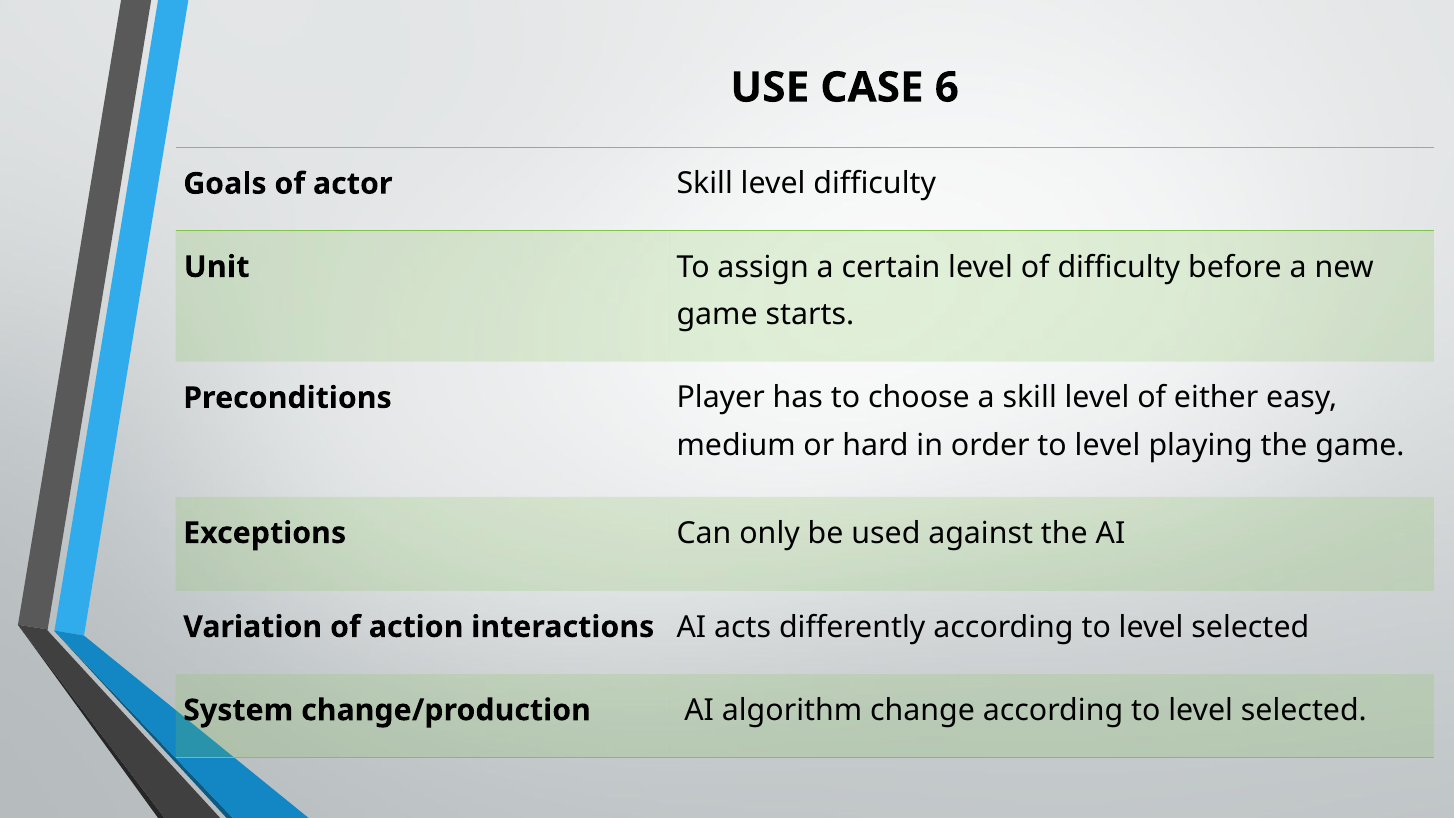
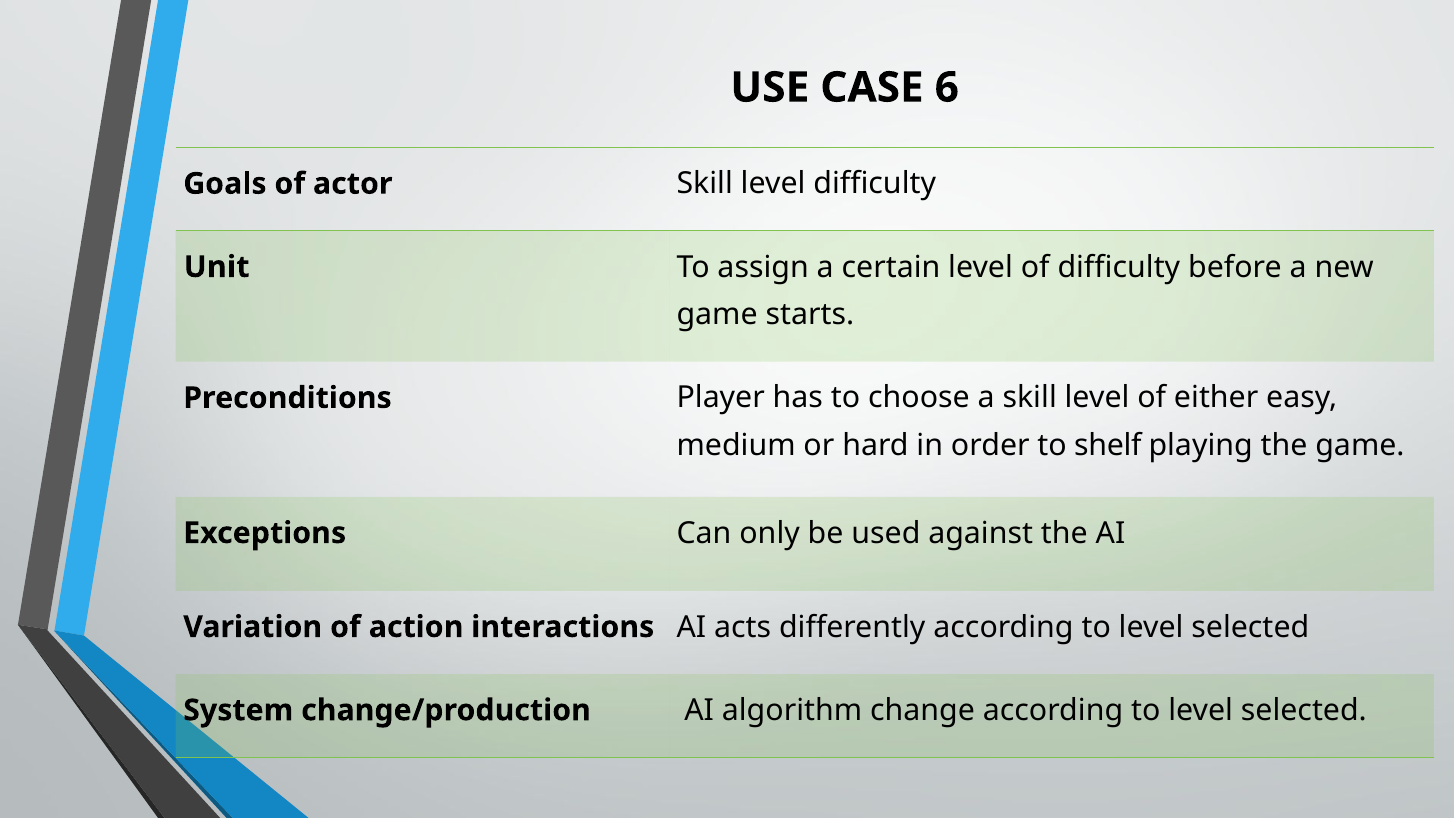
order to level: level -> shelf (1108, 445)
